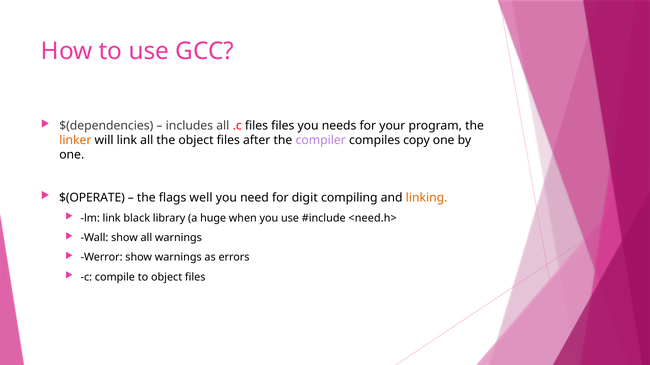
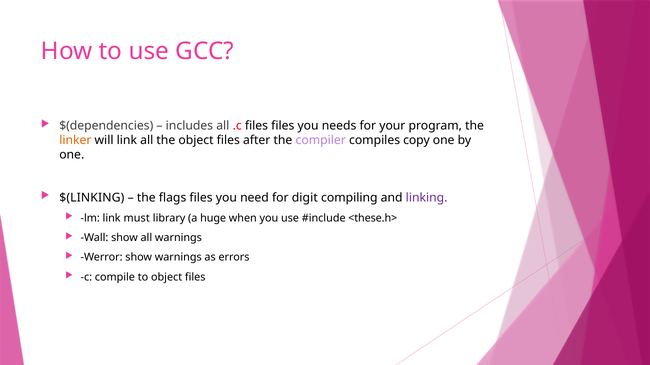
$(OPERATE: $(OPERATE -> $(LINKING (92, 198)
flags well: well -> files (201, 198)
linking colour: orange -> purple (427, 198)
black: black -> must (137, 218)
<need.h>: <need.h> -> <these.h> (373, 218)
